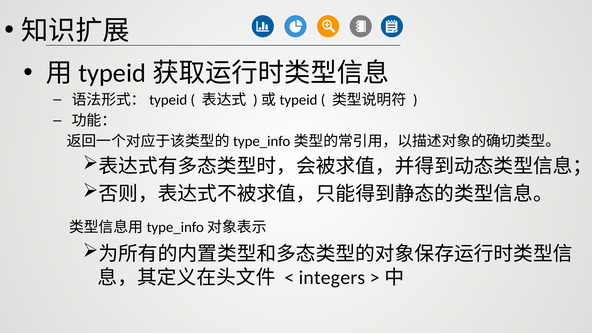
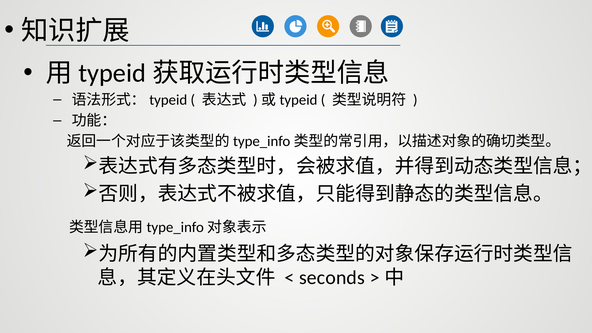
integers: integers -> seconds (332, 278)
